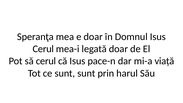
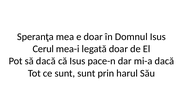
să cerul: cerul -> dacă (46, 61)
mi-a viață: viață -> dacă (164, 61)
